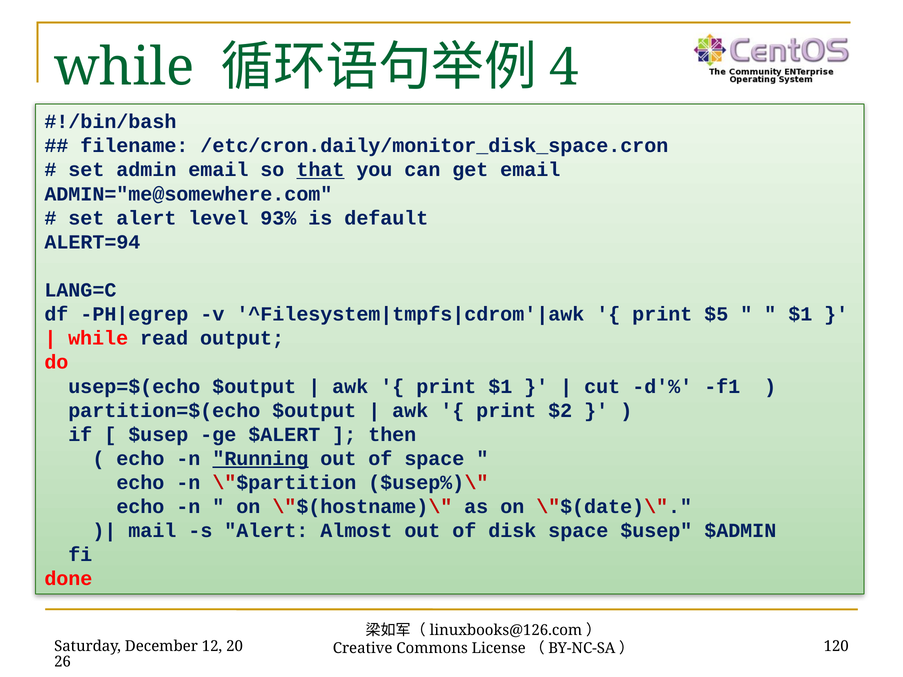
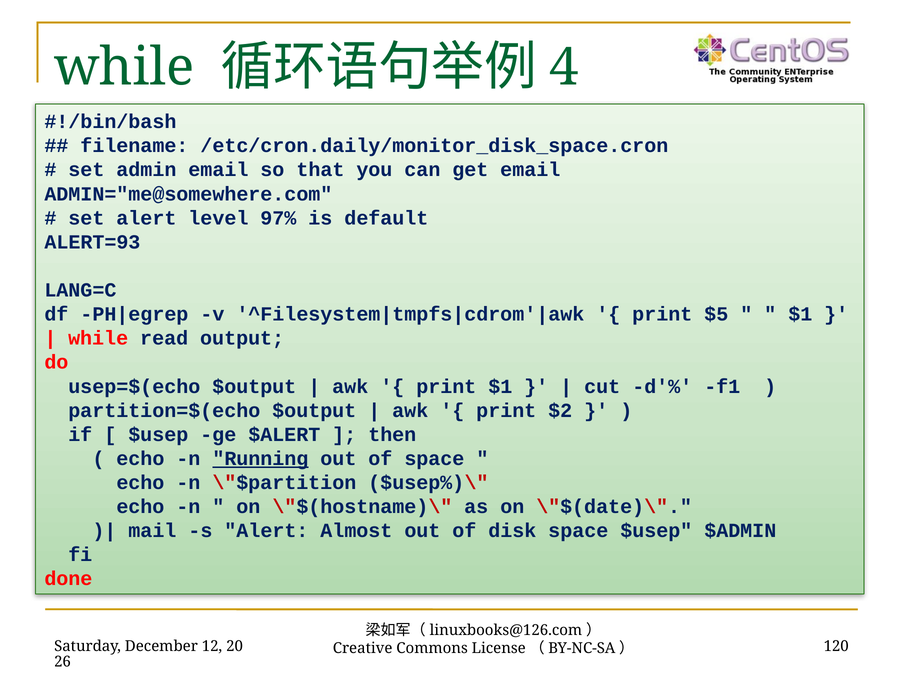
that underline: present -> none (320, 170)
93%: 93% -> 97% (278, 218)
ALERT=94: ALERT=94 -> ALERT=93 (92, 242)
